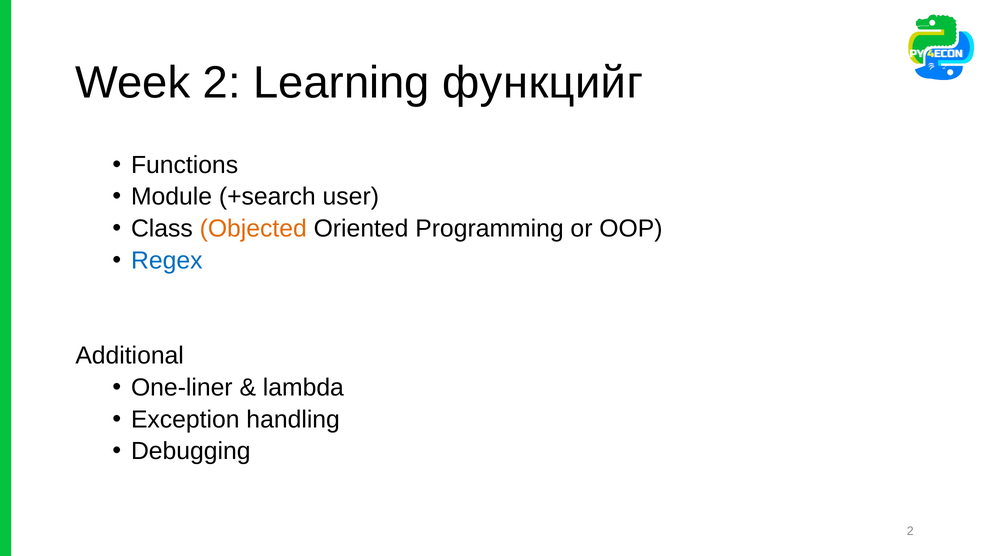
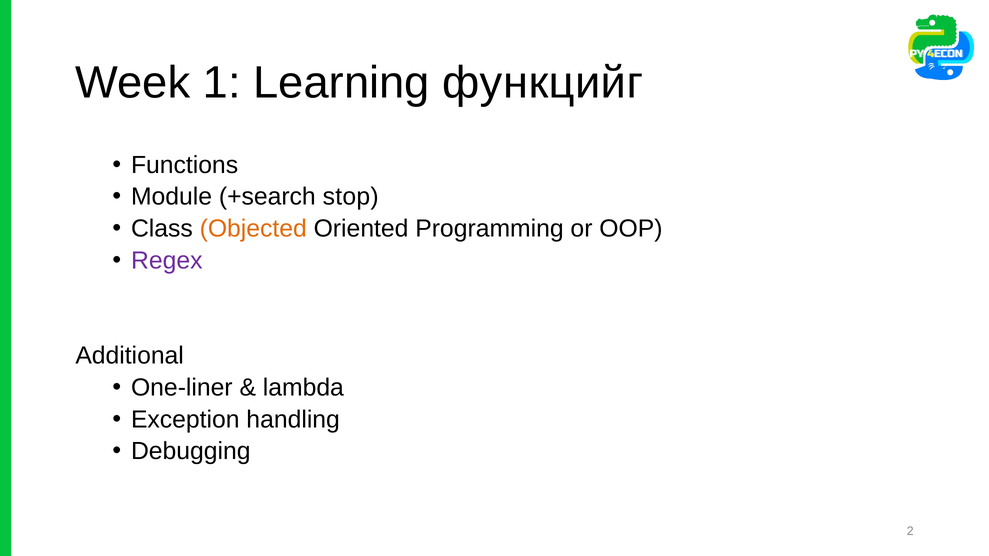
Week 2: 2 -> 1 (222, 83)
user: user -> stop (351, 197)
Regex colour: blue -> purple (167, 261)
